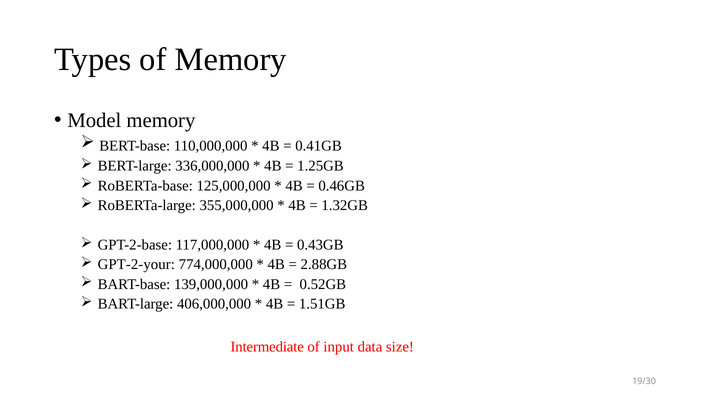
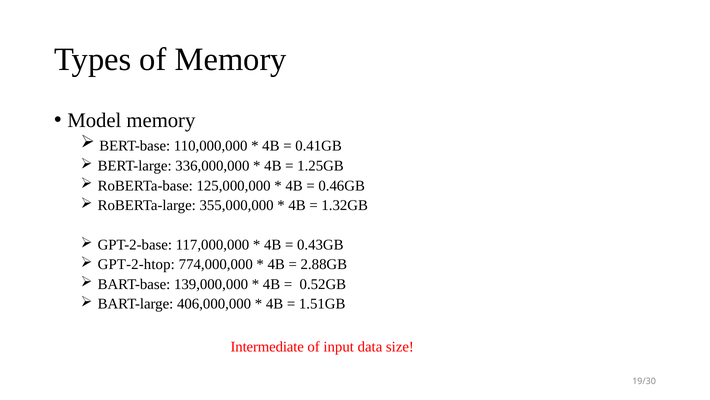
GPT-2-your: GPT-2-your -> GPT-2-htop (136, 264)
